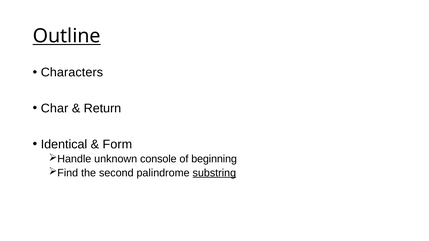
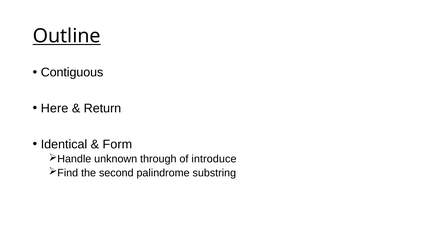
Characters: Characters -> Contiguous (72, 73)
Char: Char -> Here (55, 109)
console: console -> through (158, 159)
beginning: beginning -> introduce (214, 159)
substring underline: present -> none (214, 173)
